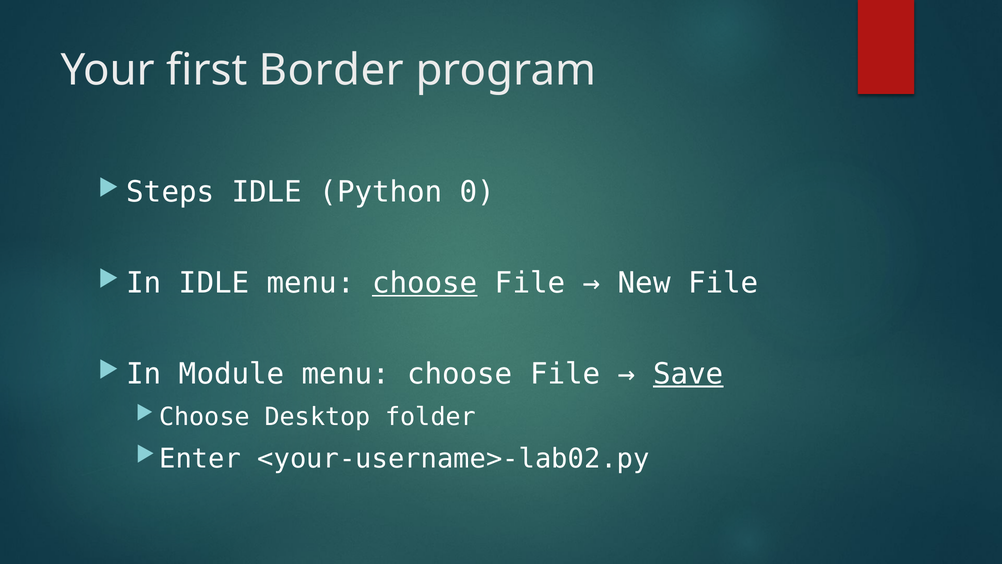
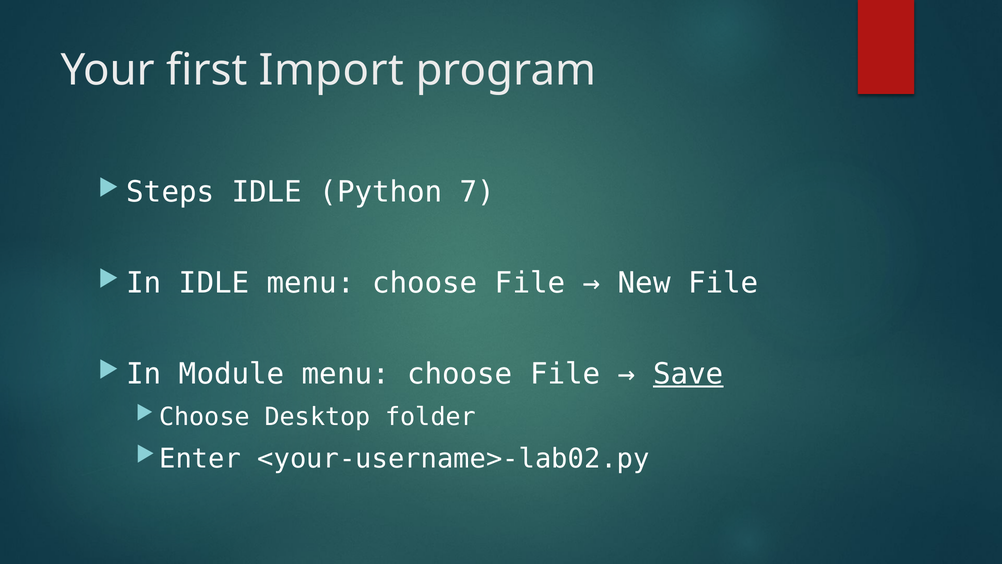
Border: Border -> Import (331, 70)
0: 0 -> 7 (478, 192)
choose underline: present -> none (425, 283)
